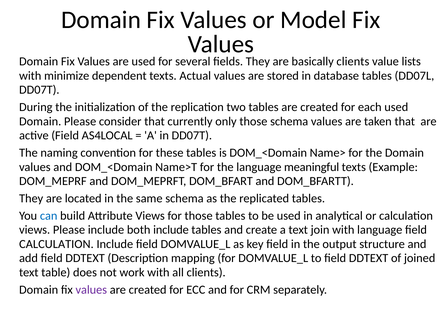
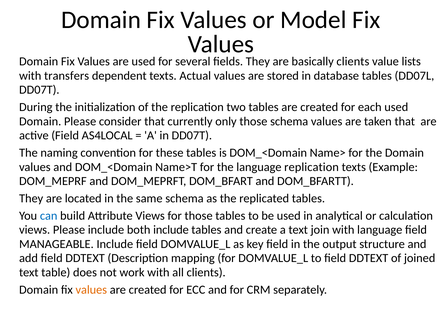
minimize: minimize -> transfers (67, 76)
language meaningful: meaningful -> replication (312, 167)
CALCULATION: CALCULATION -> MANAGEABLE (56, 244)
values colour: purple -> orange (91, 289)
